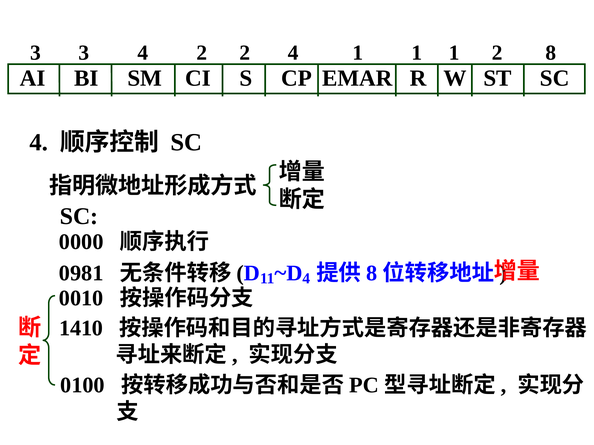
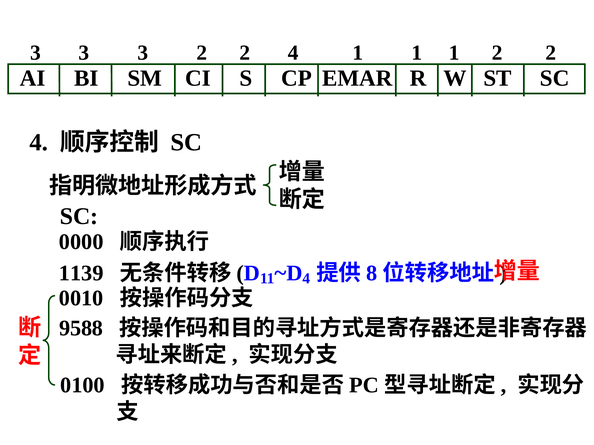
3 3 4: 4 -> 3 (143, 53)
1 2 8: 8 -> 2 (551, 53)
0981: 0981 -> 1139 (81, 273)
1410: 1410 -> 9588 (81, 328)
